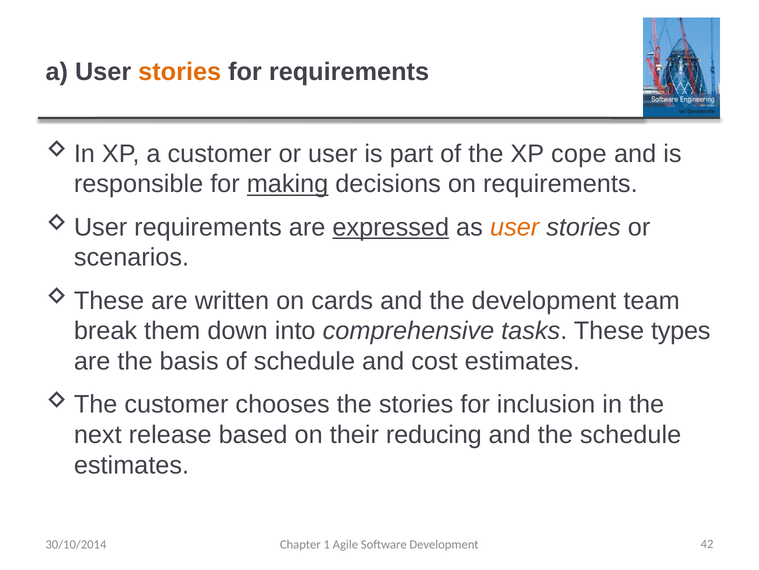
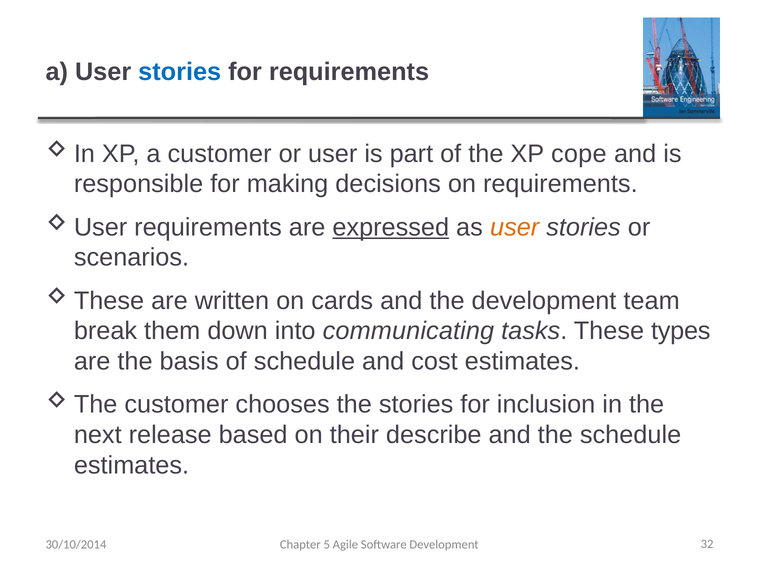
stories colour: orange -> blue (180, 72)
making underline: present -> none (288, 184)
comprehensive: comprehensive -> communicating (408, 331)
reducing: reducing -> describe (434, 434)
1: 1 -> 5 (327, 544)
42: 42 -> 32 (707, 544)
